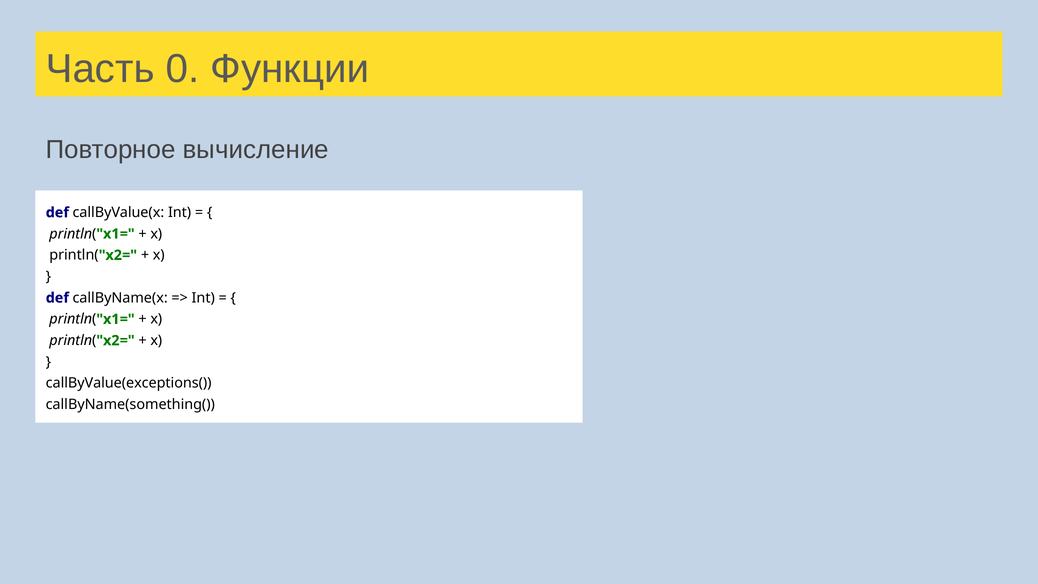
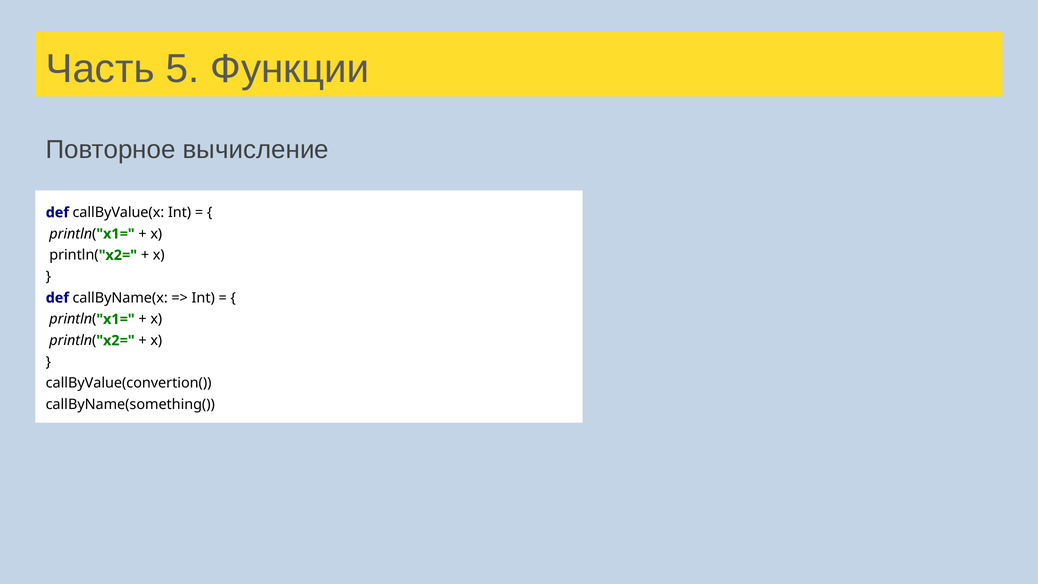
0: 0 -> 5 (183, 69)
callByValue(exceptions(: callByValue(exceptions( -> callByValue(convertion( (129, 383)
